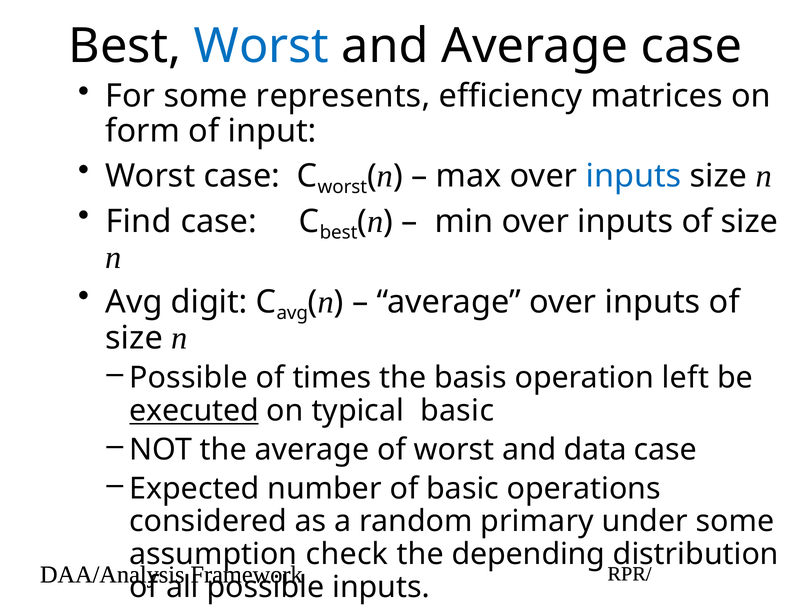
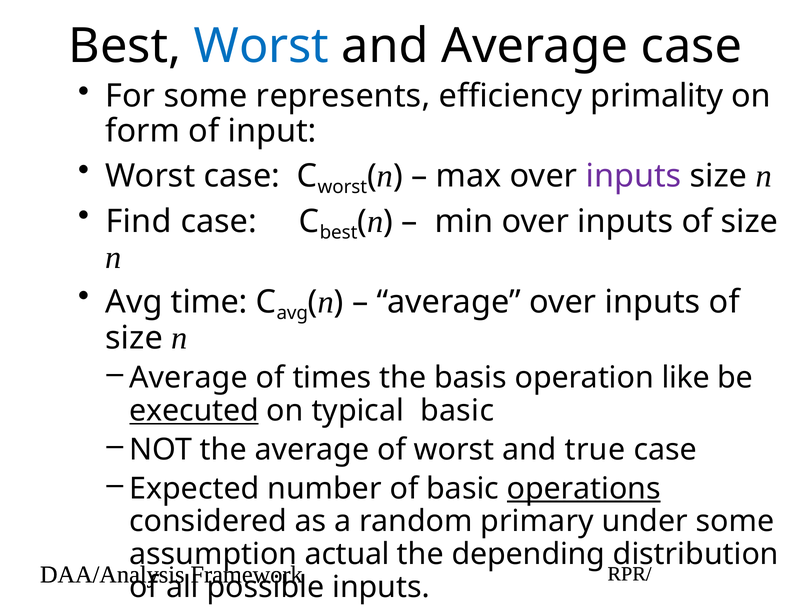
matrices: matrices -> primality (657, 96)
inputs colour: blue -> purple (634, 176)
digit: digit -> time (209, 302)
Possible: Possible -> Average (189, 378)
left: left -> like (686, 378)
data: data -> true (595, 450)
operations underline: none -> present (584, 489)
check: check -> actual (347, 554)
